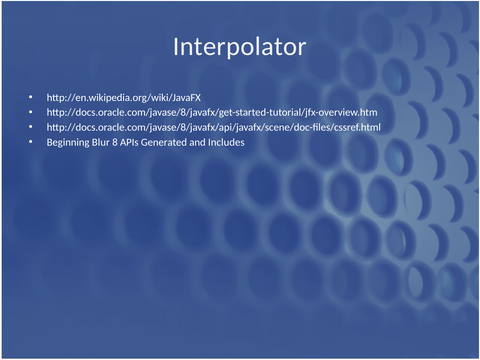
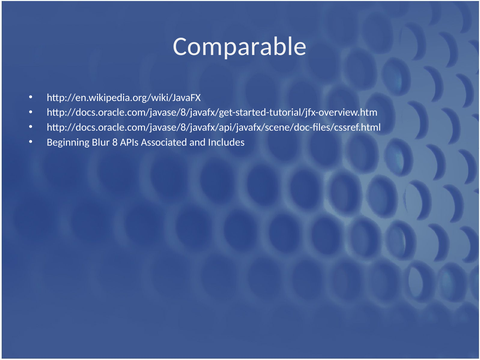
Interpolator: Interpolator -> Comparable (240, 46)
Generated: Generated -> Associated (164, 142)
